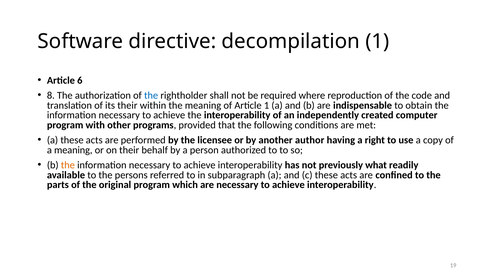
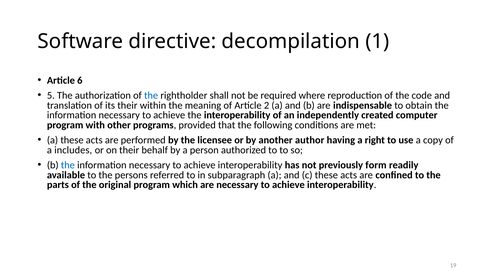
8: 8 -> 5 (51, 95)
Article 1: 1 -> 2 (267, 105)
a meaning: meaning -> includes (73, 150)
the colour: orange -> blue (68, 165)
what: what -> form (376, 165)
